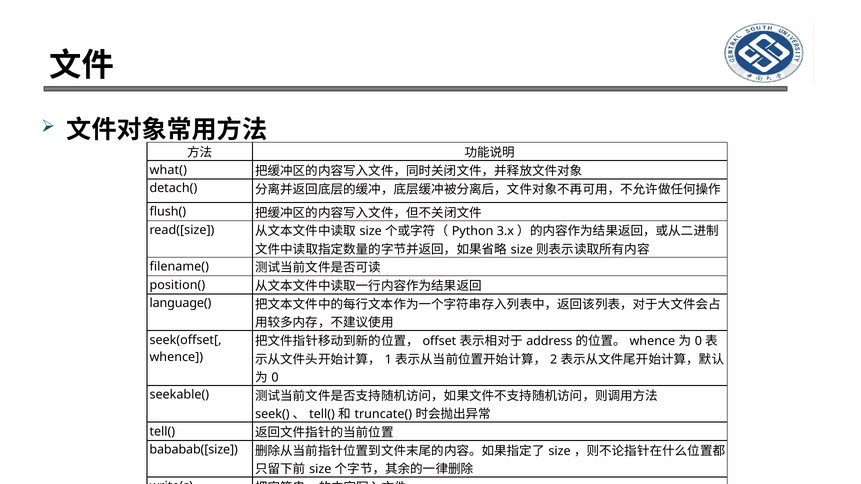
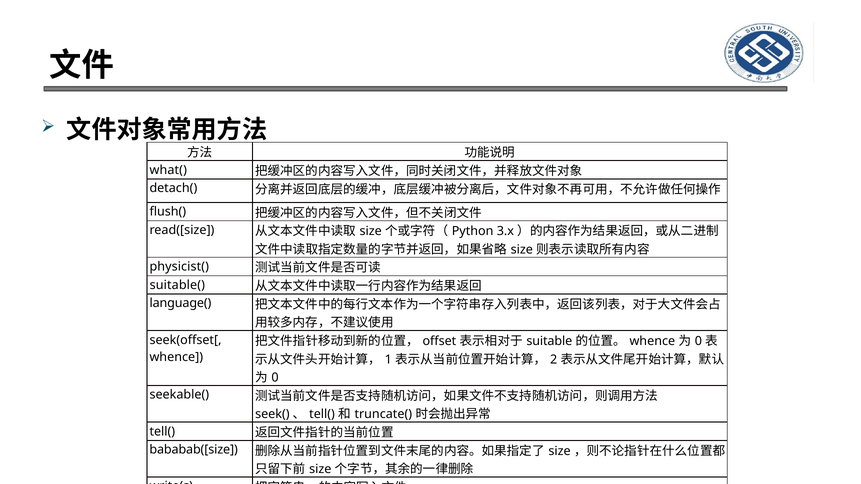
filename(: filename( -> physicist( (179, 267)
position(: position( -> suitable( (177, 285)
address: address -> suitable (549, 341)
